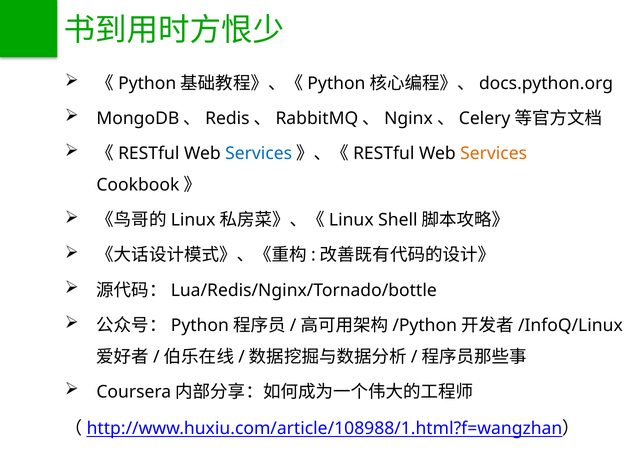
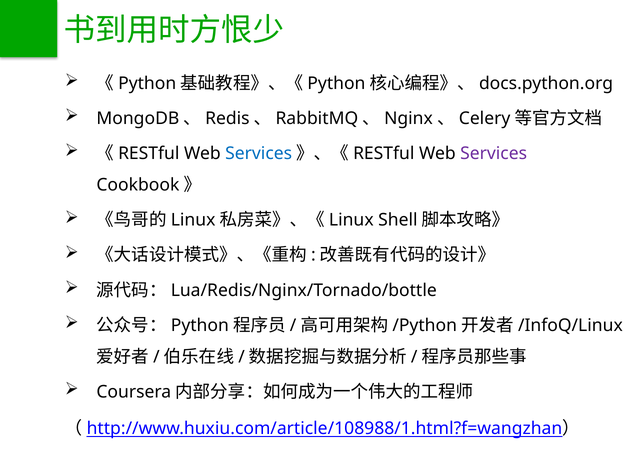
Services colour: orange -> purple (494, 153)
